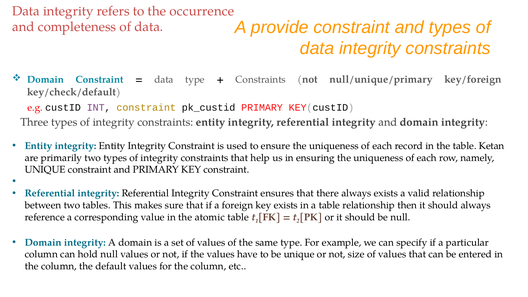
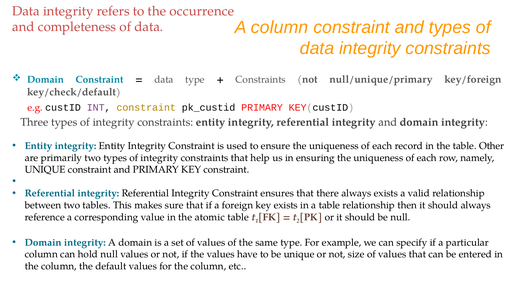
A provide: provide -> column (280, 27)
Ketan: Ketan -> Other (492, 146)
